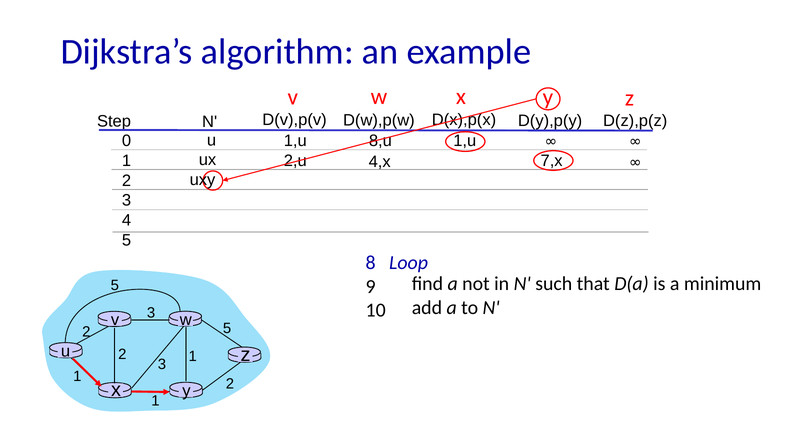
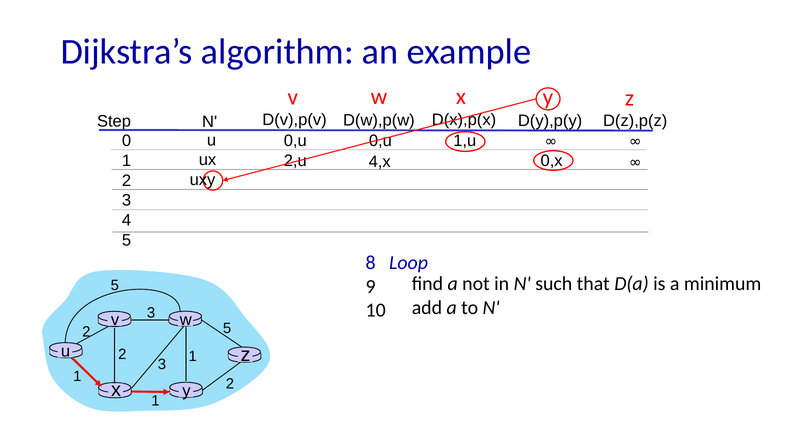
8,u: 8,u -> 0,u (380, 141)
1,u: 1,u -> 0,u (295, 141)
7,x: 7,x -> 0,x (552, 161)
